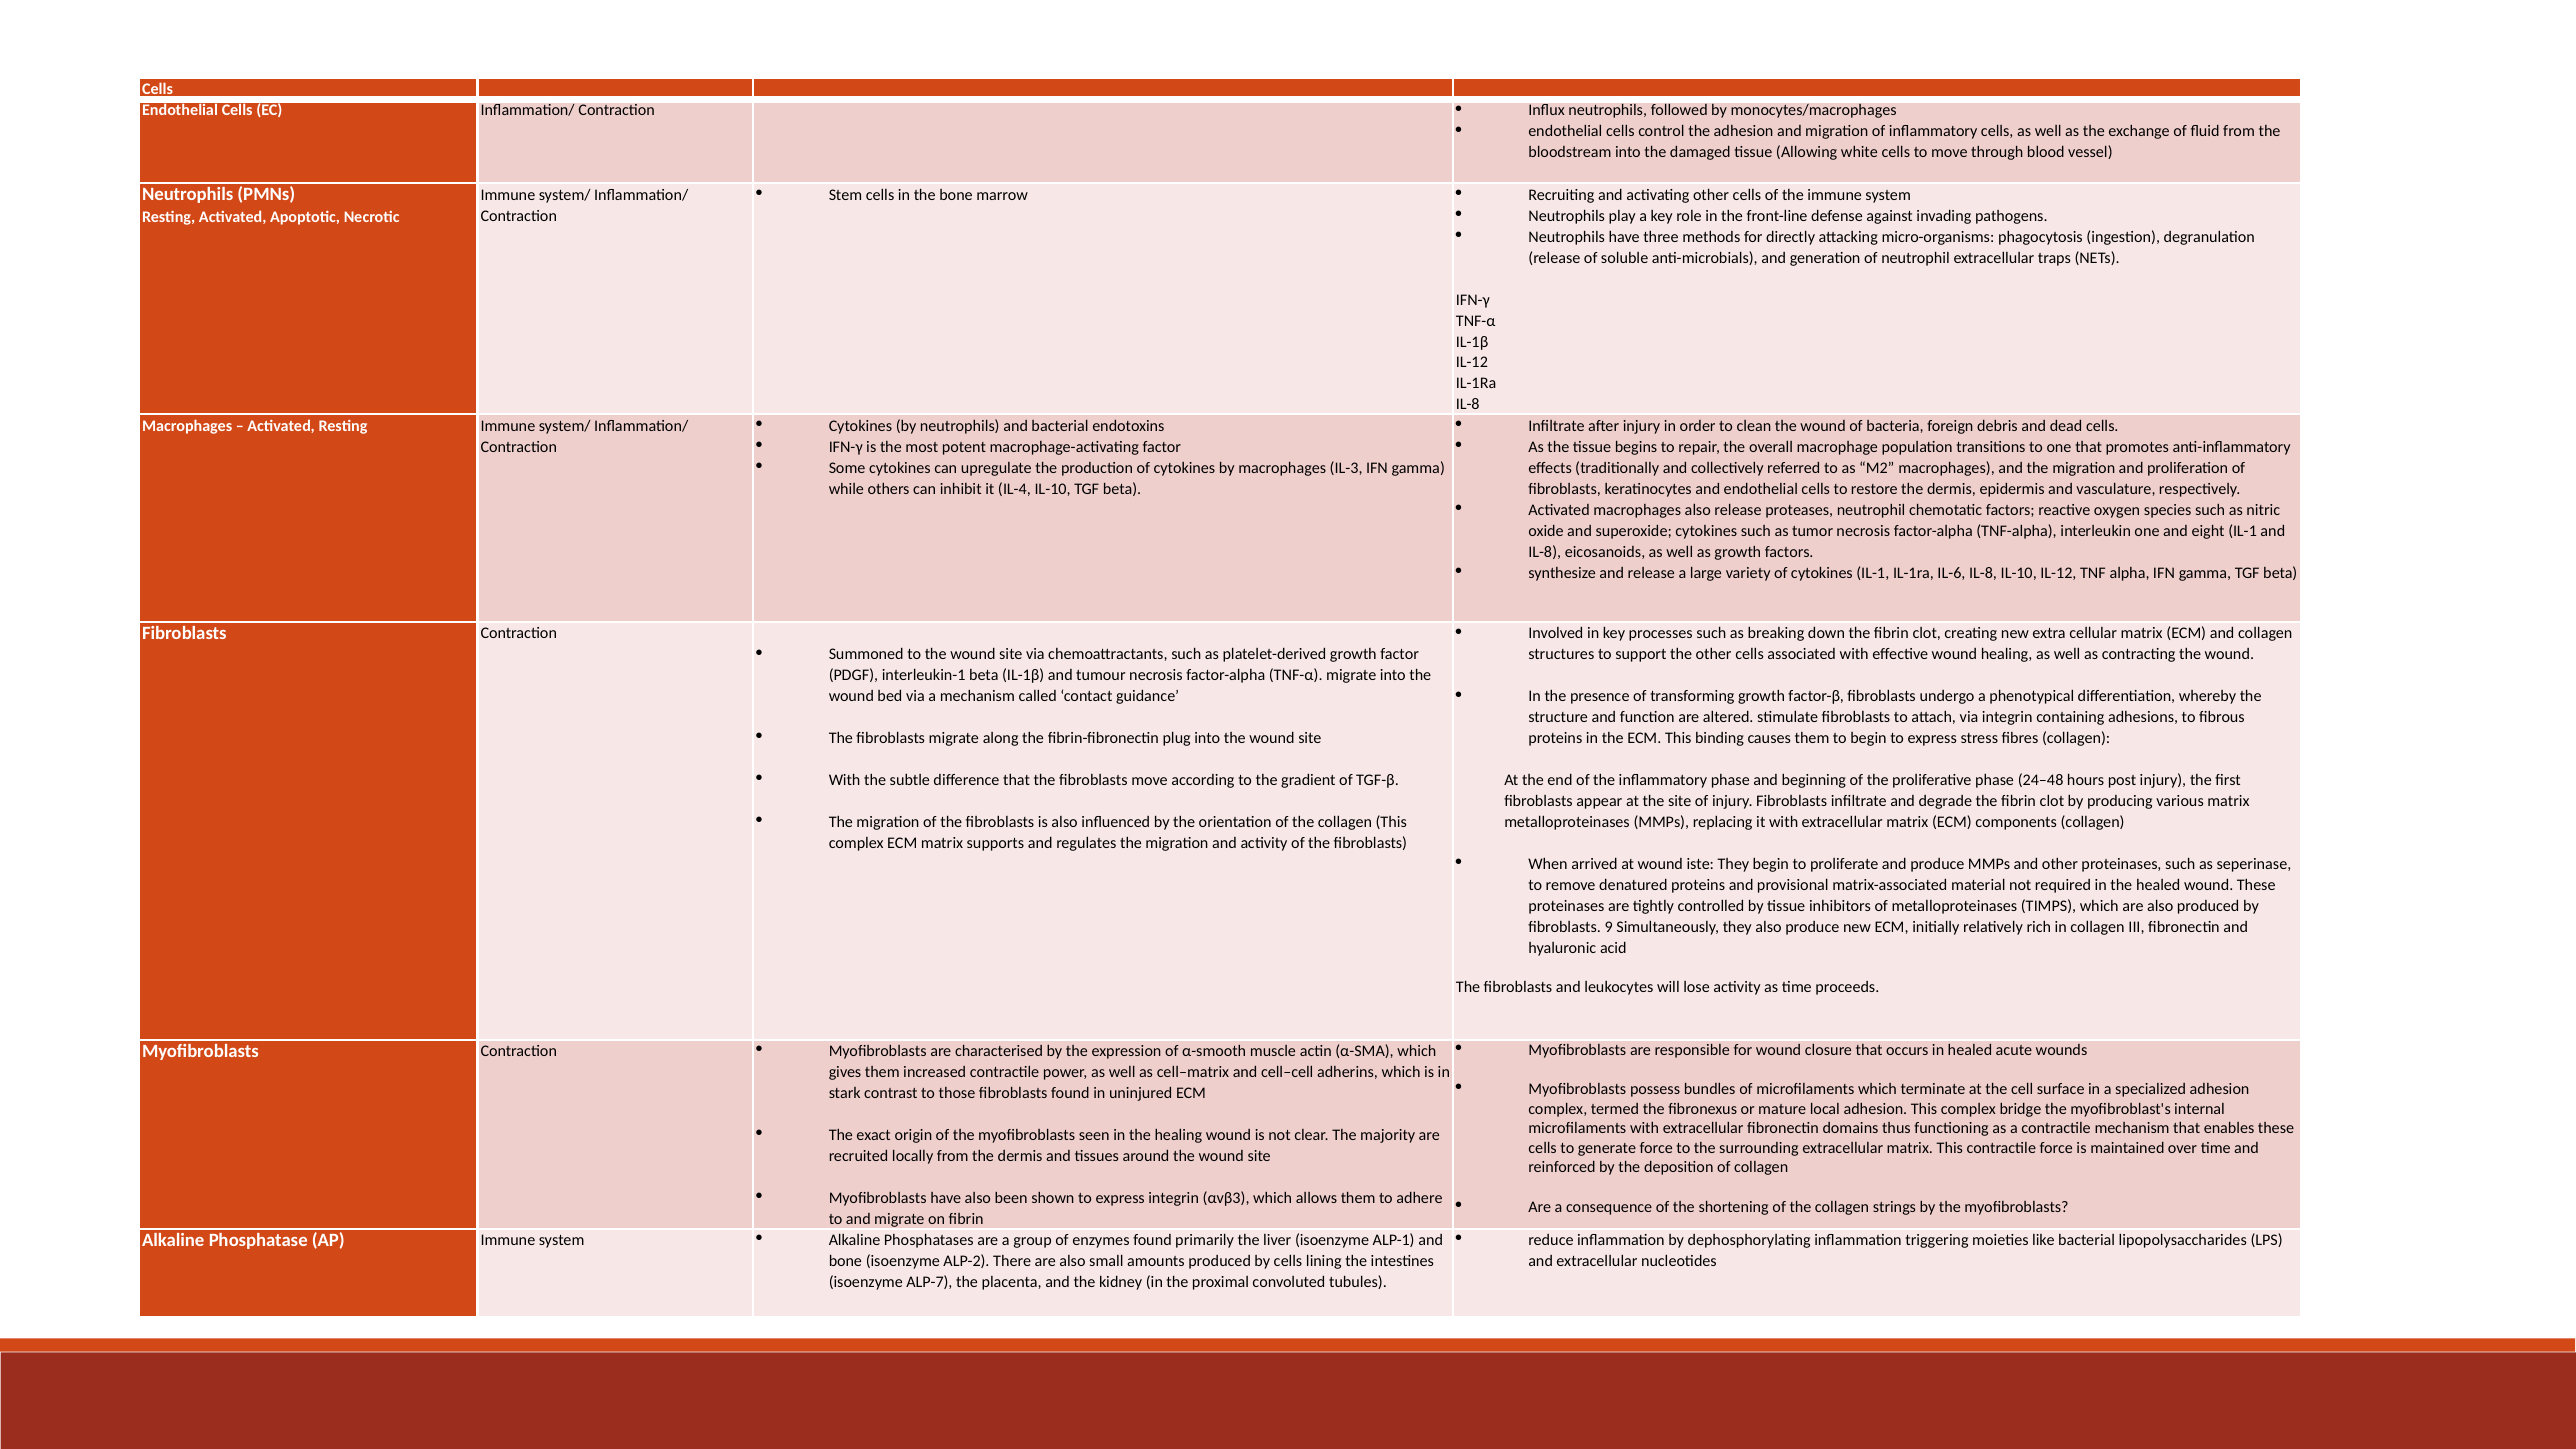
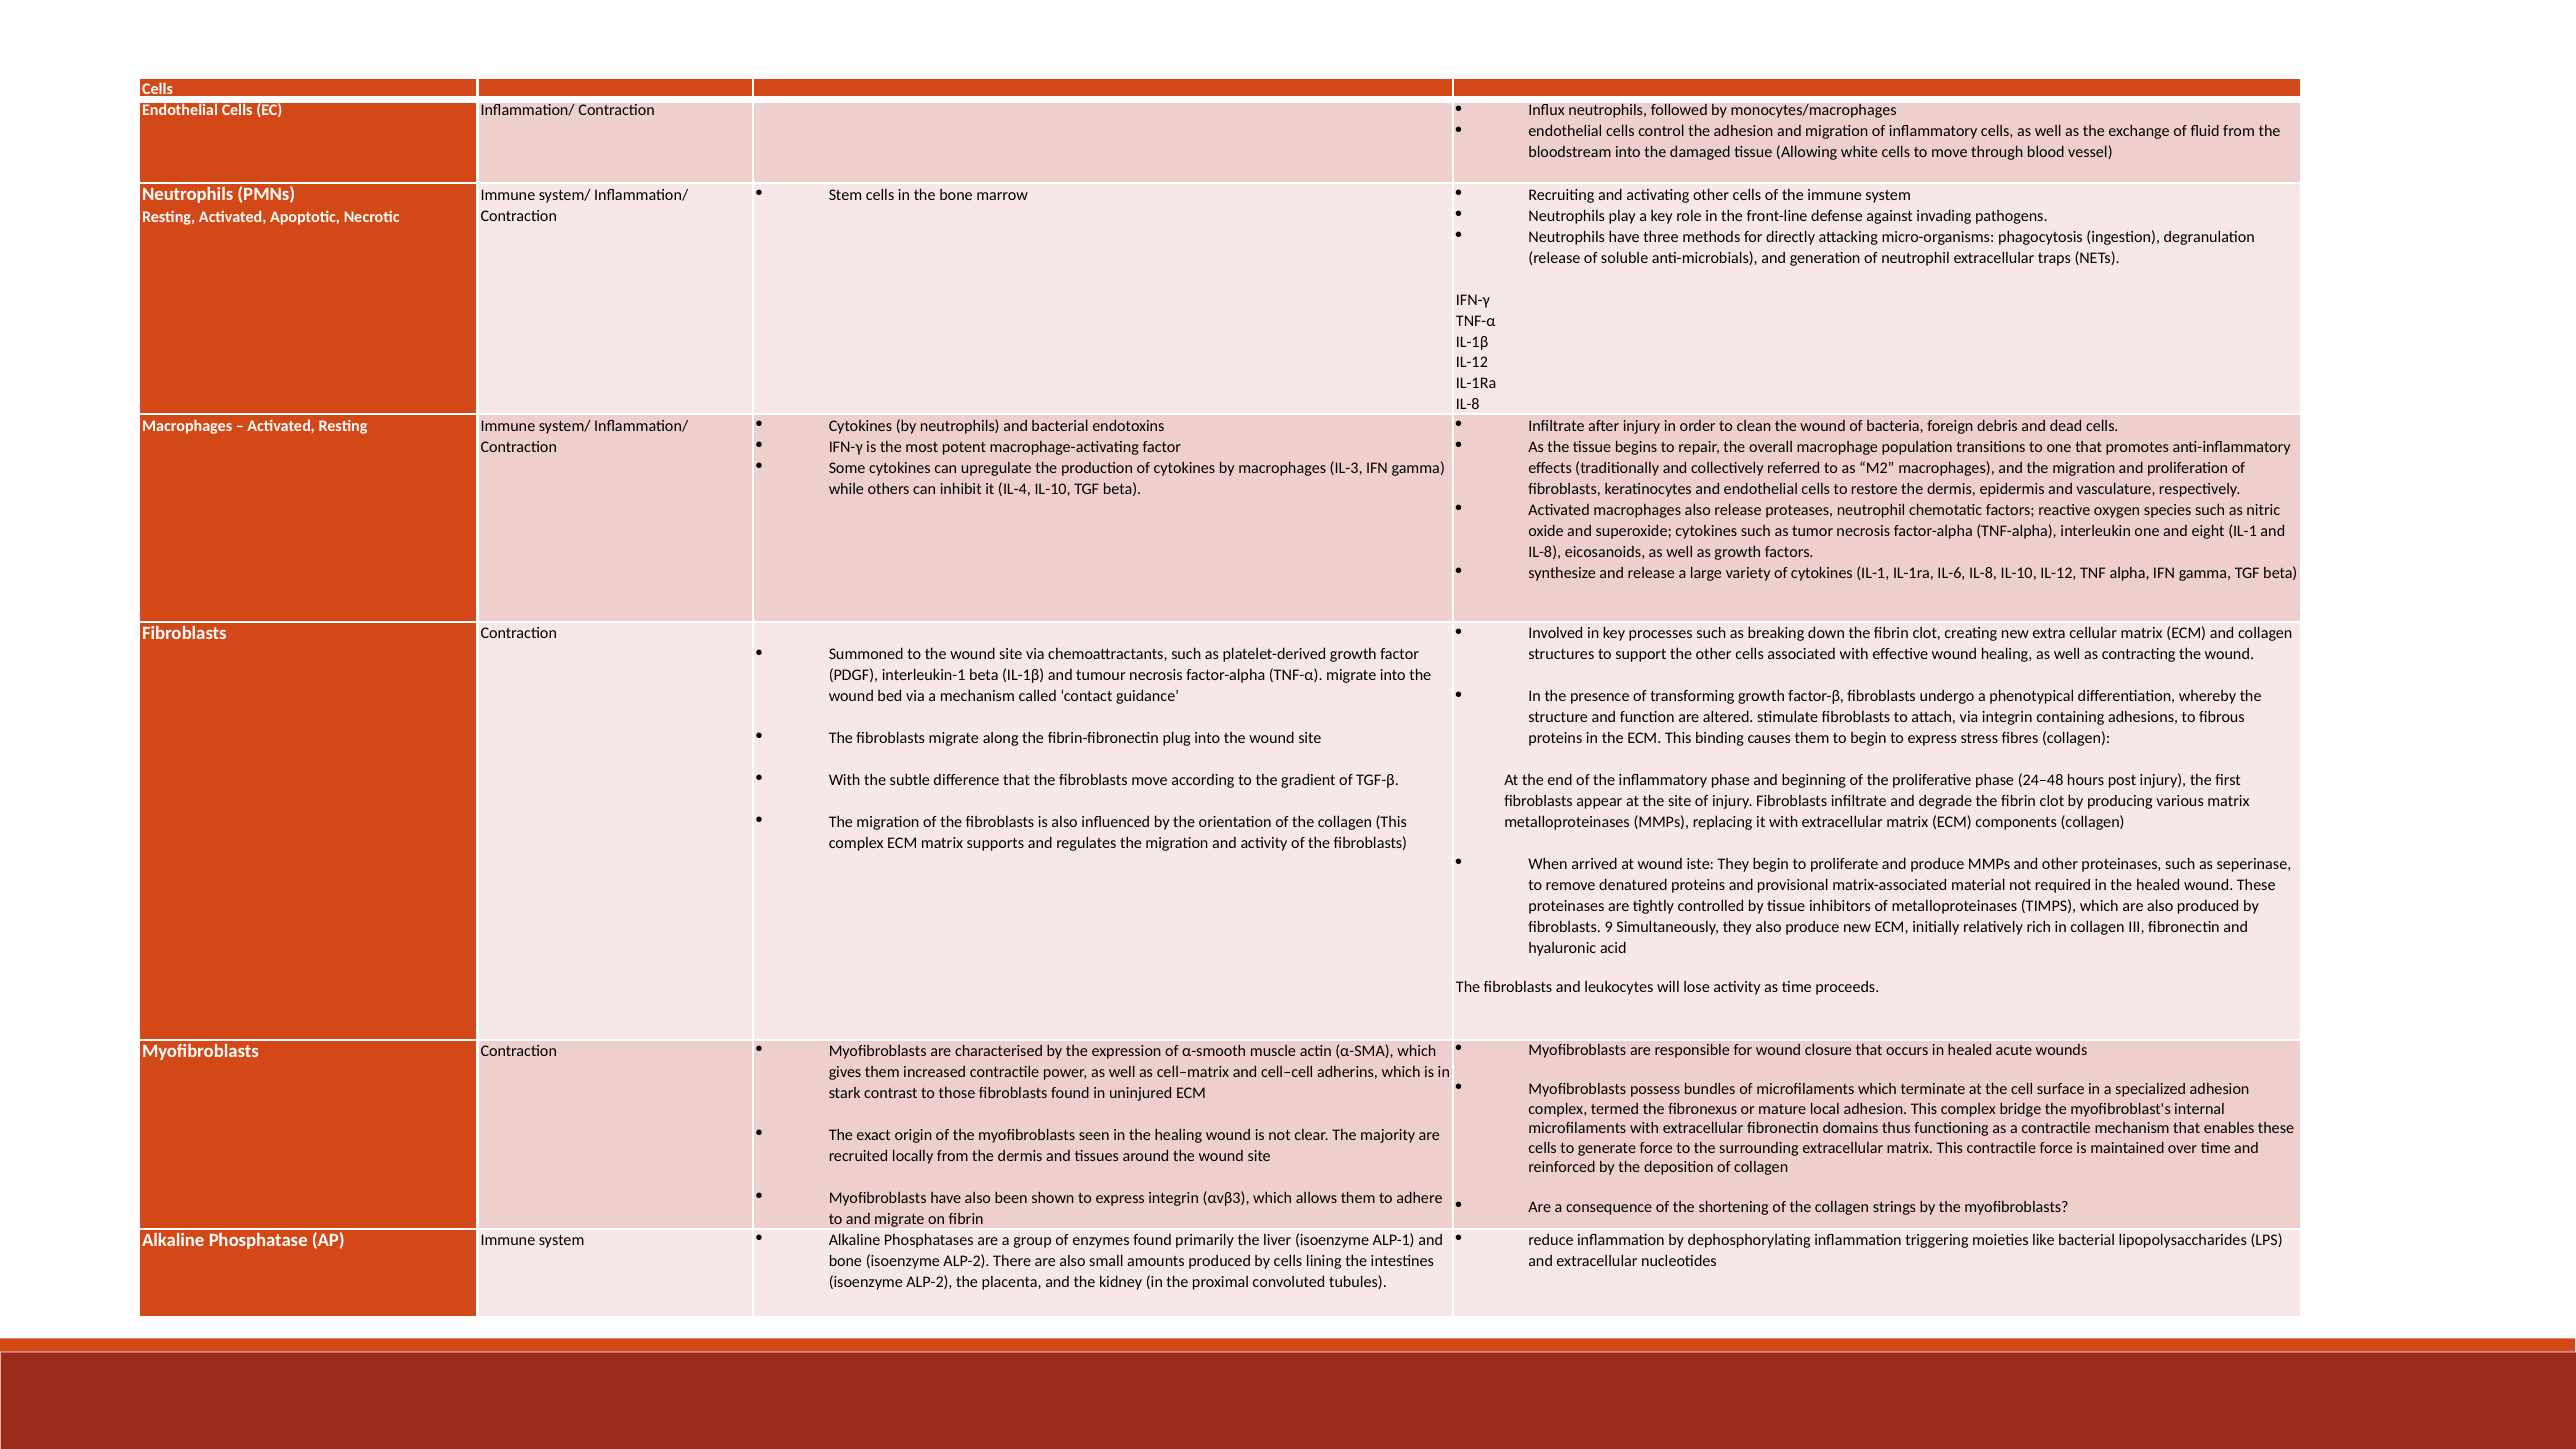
ALP-7: ALP-7 -> ALP-2 (929, 1282)
